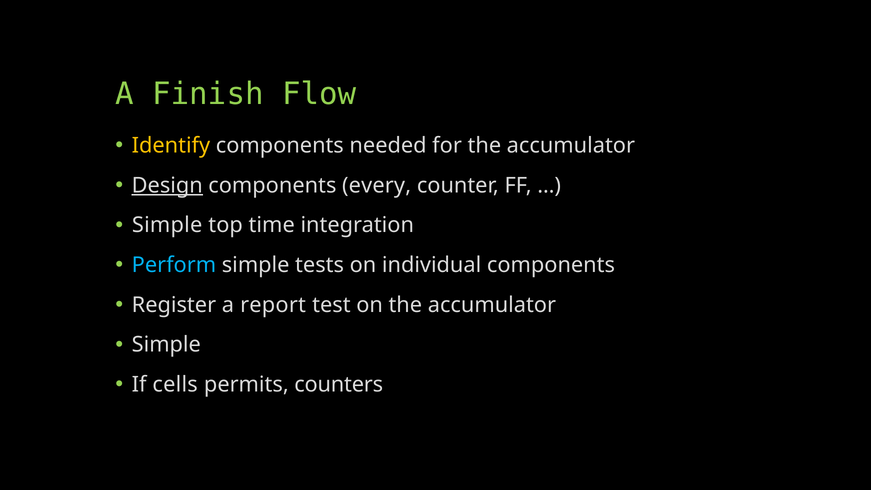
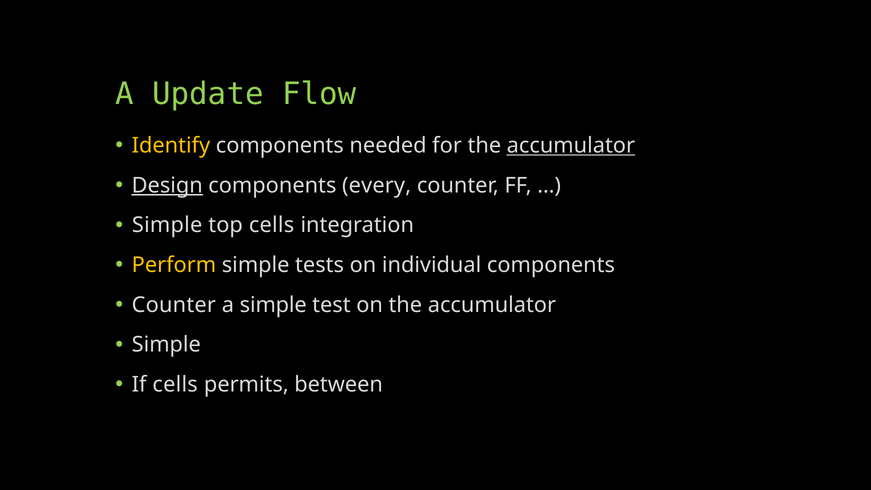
Finish: Finish -> Update (208, 94)
accumulator underline: none -> present (571, 146)
top time: time -> cells (272, 225)
Perform colour: light blue -> yellow (174, 265)
Register: Register -> Counter (174, 305)
a report: report -> simple (273, 305)
counters: counters -> between (339, 385)
